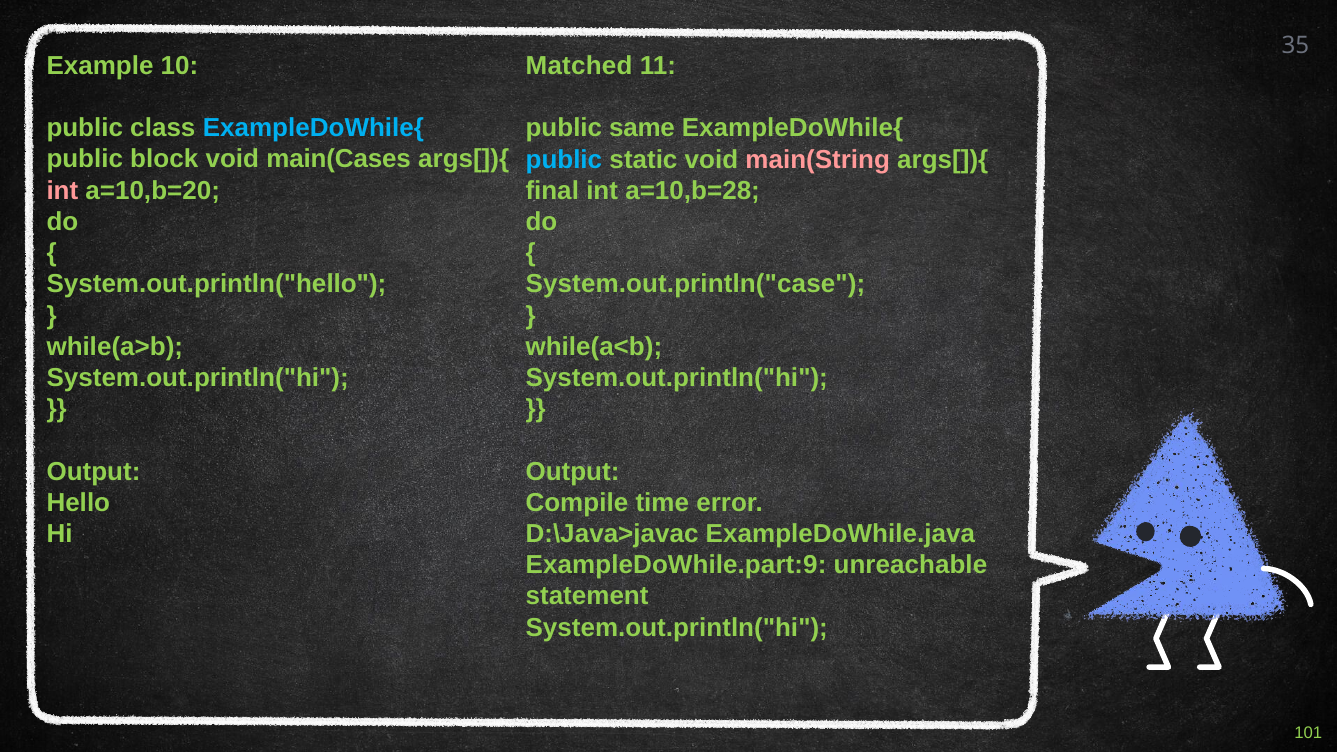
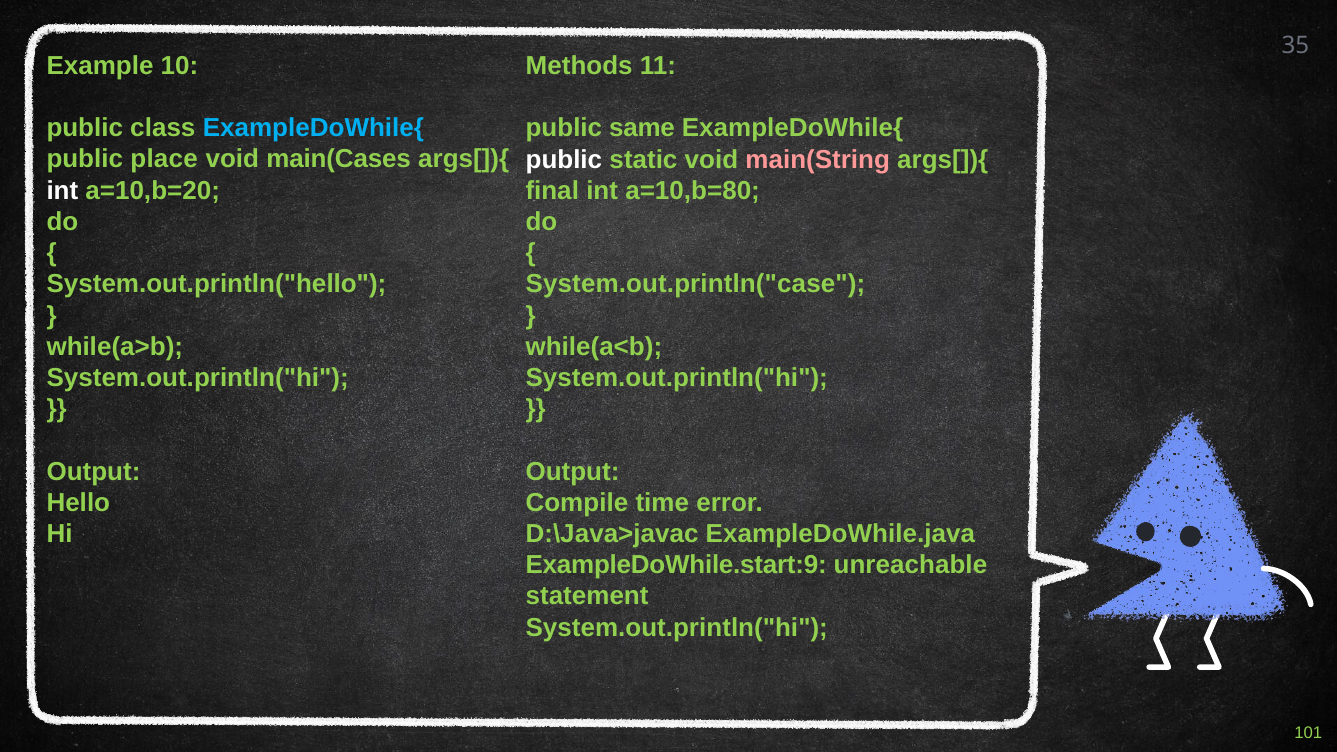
Matched: Matched -> Methods (579, 66)
block: block -> place (164, 159)
public colour: light blue -> white (564, 159)
int colour: pink -> white (62, 191)
a=10,b=28: a=10,b=28 -> a=10,b=80 (693, 191)
ExampleDoWhile.part:9: ExampleDoWhile.part:9 -> ExampleDoWhile.start:9 (676, 565)
